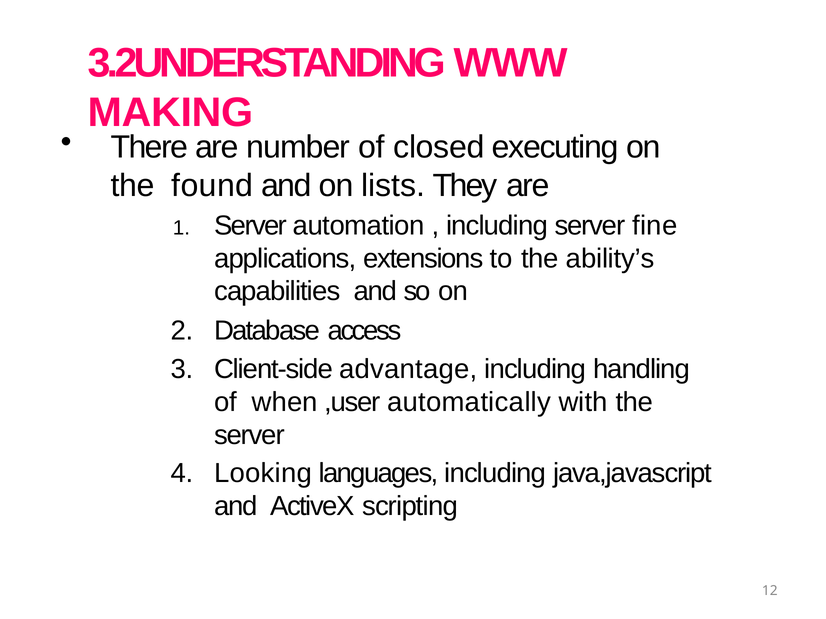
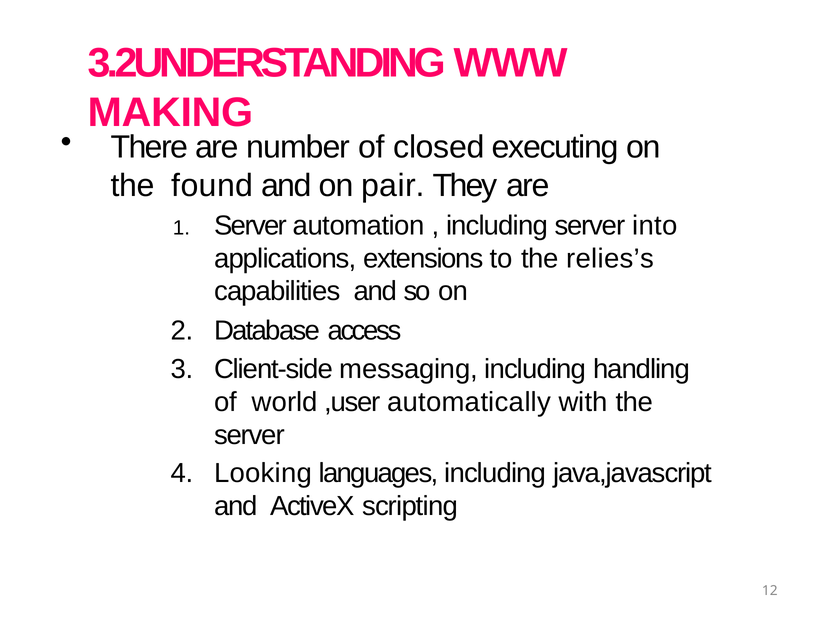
lists: lists -> pair (393, 186)
fine: fine -> into (655, 226)
ability’s: ability’s -> relies’s (610, 259)
advantage: advantage -> messaging (409, 369)
when: when -> world (285, 402)
